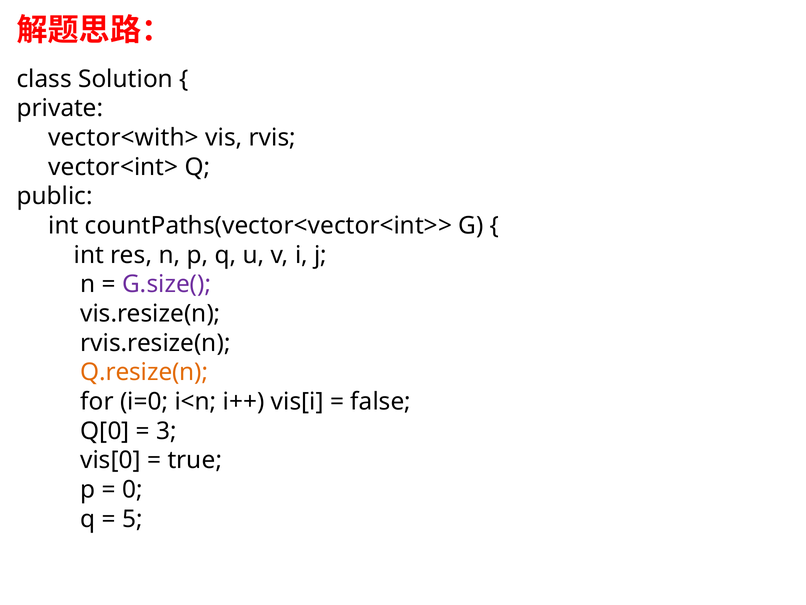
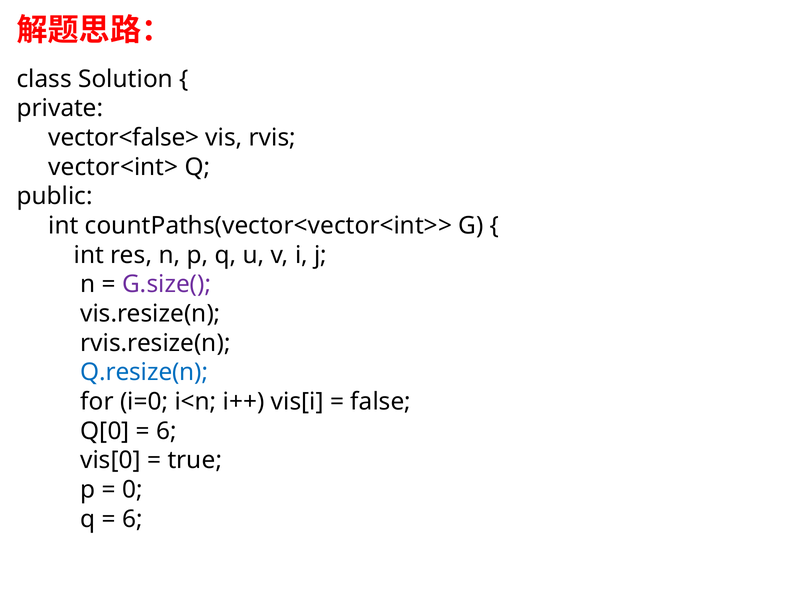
vector<with>: vector<with> -> vector<false> (124, 138)
Q.resize(n colour: orange -> blue (144, 372)
3: 3 -> 6 (167, 431)
5: 5 -> 6 (132, 519)
